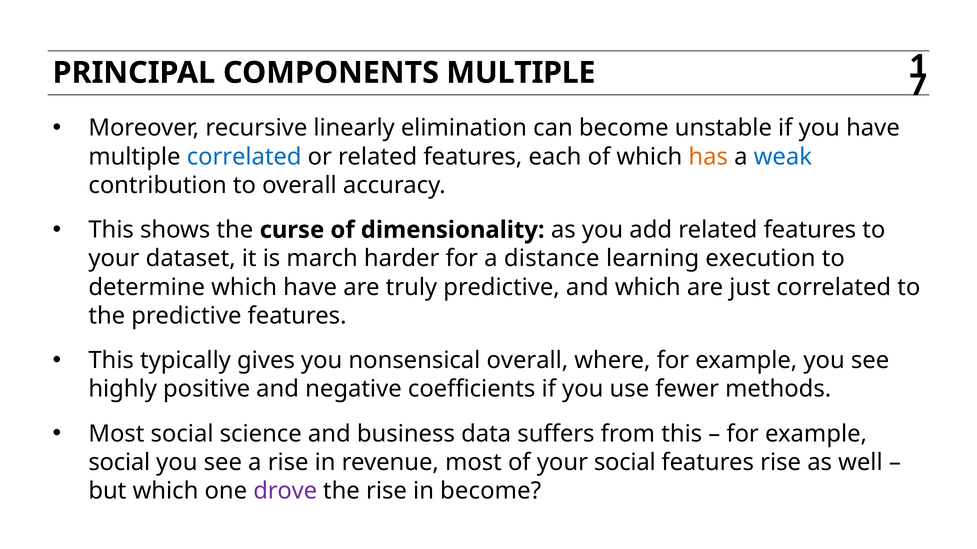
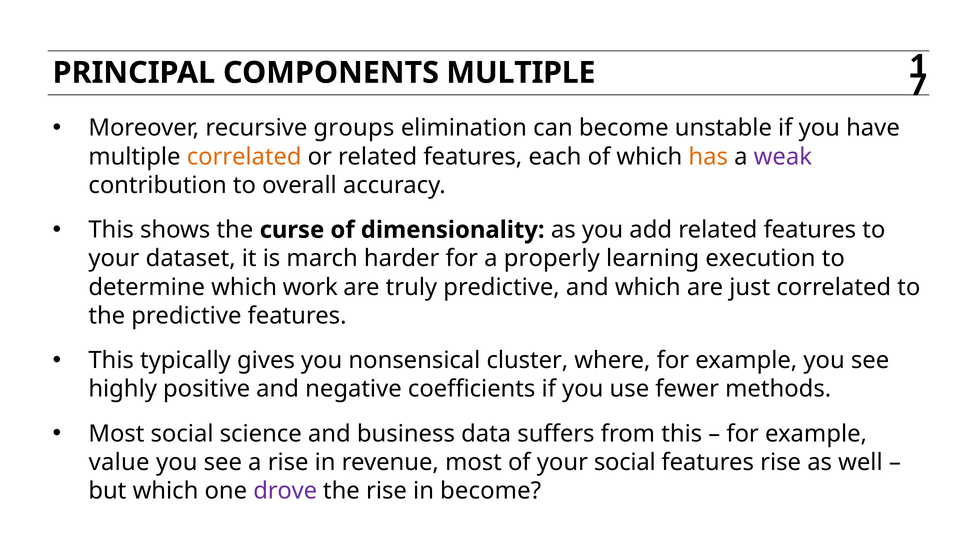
linearly: linearly -> groups (354, 128)
correlated colour: blue -> orange (244, 157)
weak colour: blue -> purple (783, 157)
distance: distance -> properly (552, 258)
which have: have -> work (310, 287)
nonsensical overall: overall -> cluster (527, 360)
social: social -> value (119, 462)
